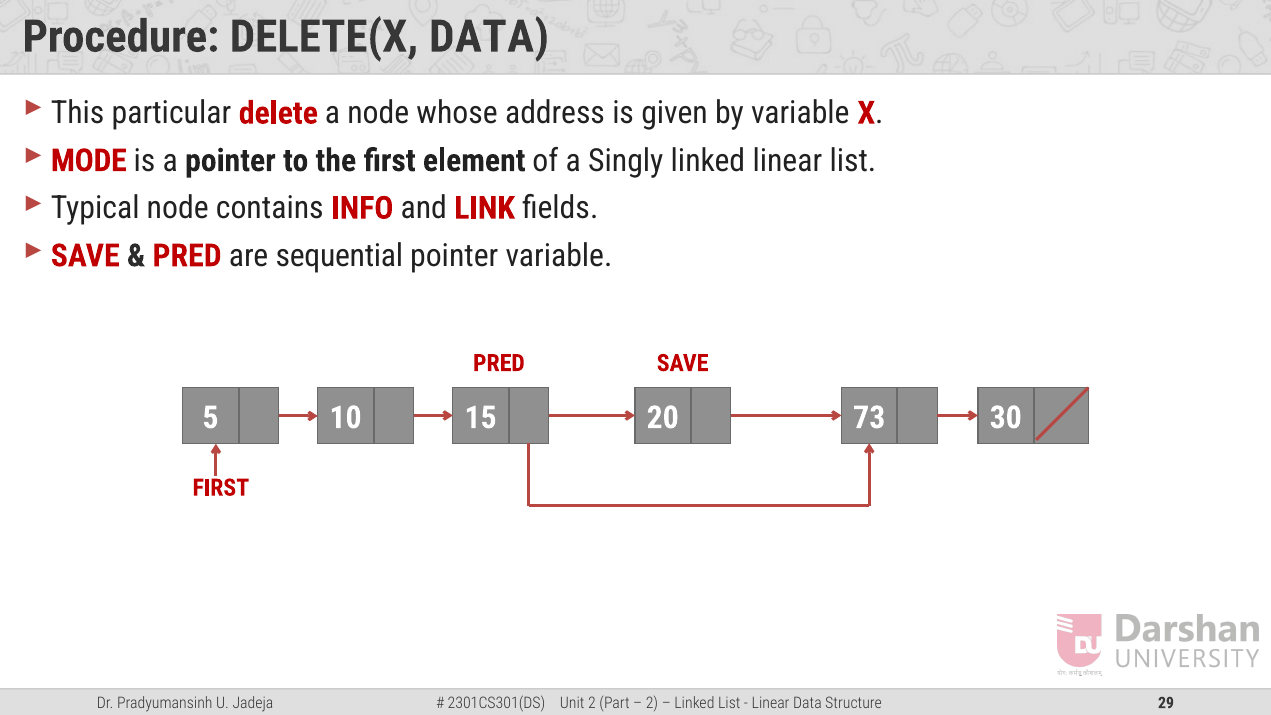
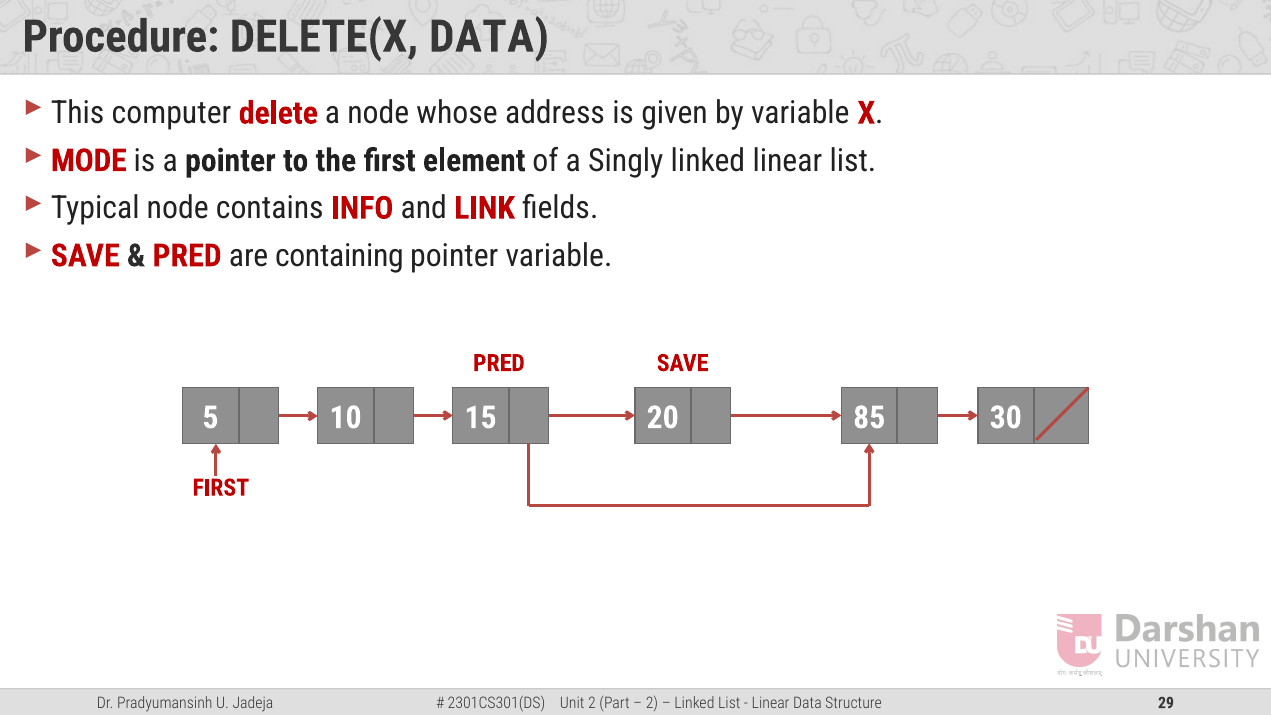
particular: particular -> computer (172, 113)
sequential: sequential -> containing (339, 256)
73: 73 -> 85 (869, 418)
